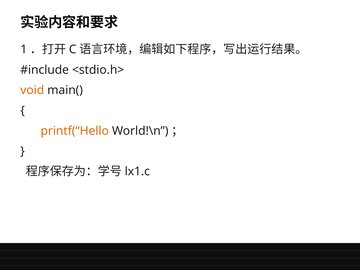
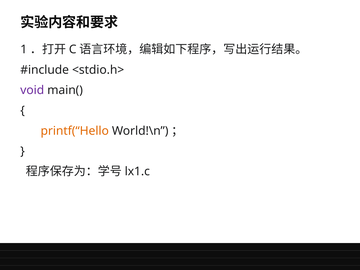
void colour: orange -> purple (32, 90)
